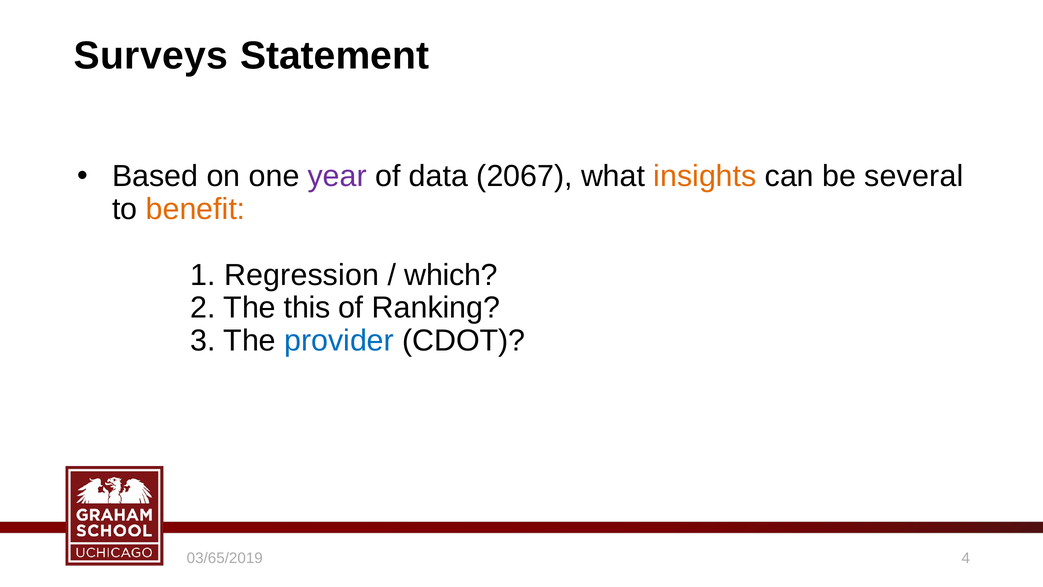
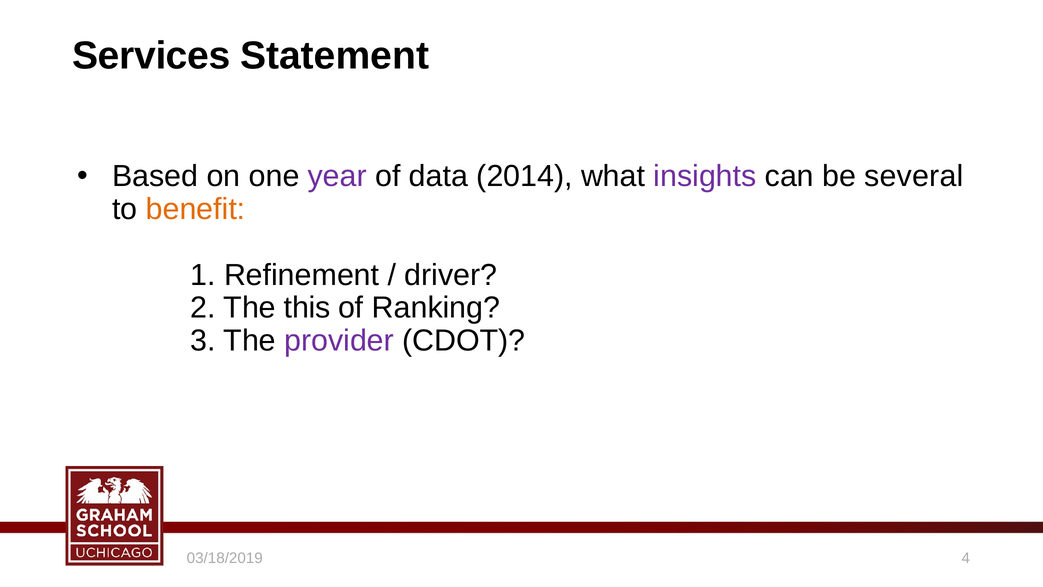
Surveys: Surveys -> Services (151, 56)
2067: 2067 -> 2014 (525, 176)
insights colour: orange -> purple (705, 176)
Regression: Regression -> Refinement (302, 275)
which: which -> driver (451, 275)
provider colour: blue -> purple (339, 341)
03/65/2019: 03/65/2019 -> 03/18/2019 (225, 558)
